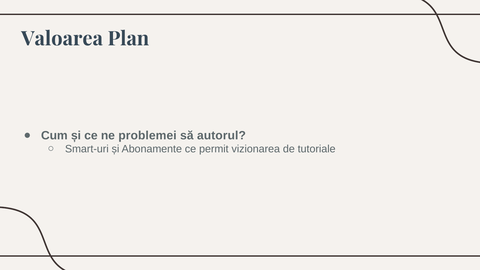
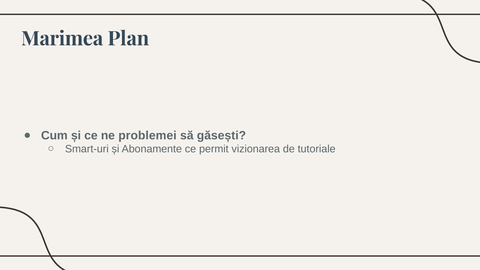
Valoarea: Valoarea -> Marimea (62, 39)
autorul: autorul -> găsești (221, 135)
